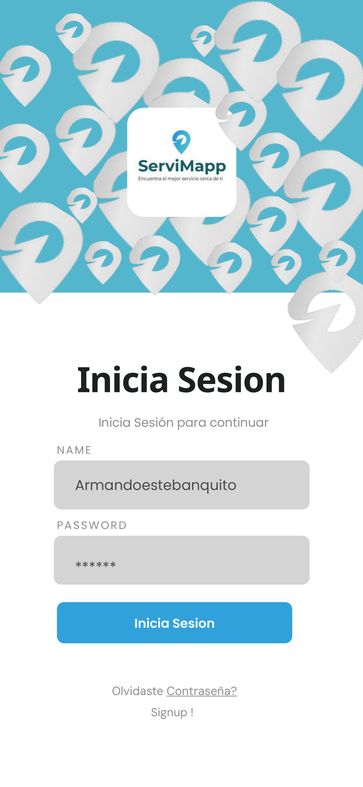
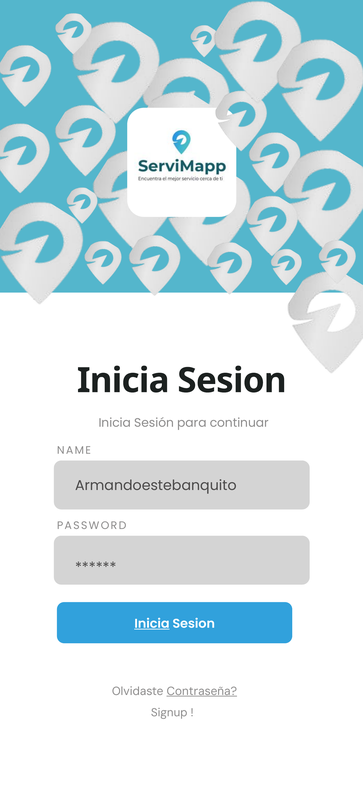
Inicia underline: none -> present (152, 624)
